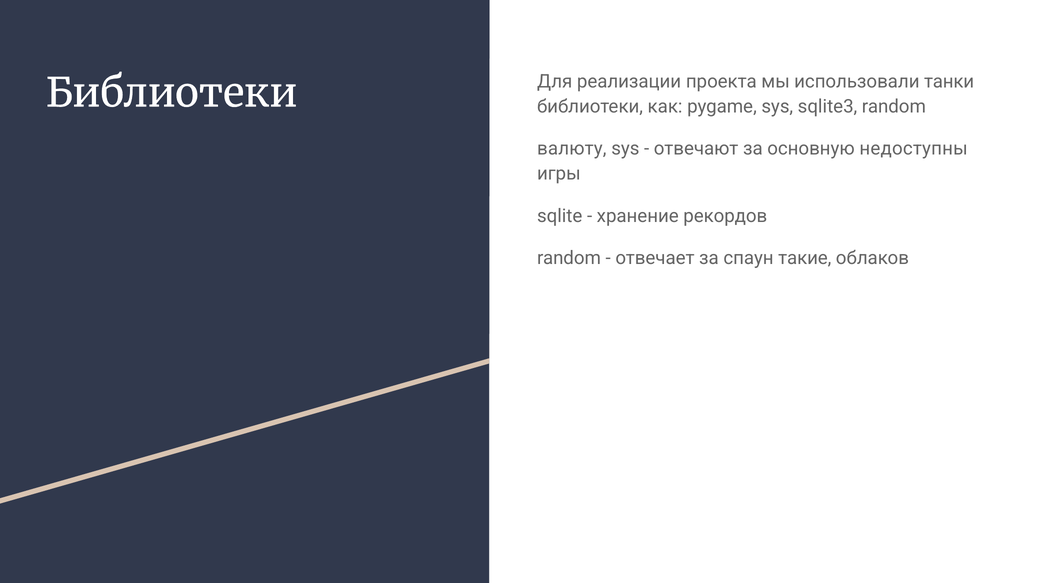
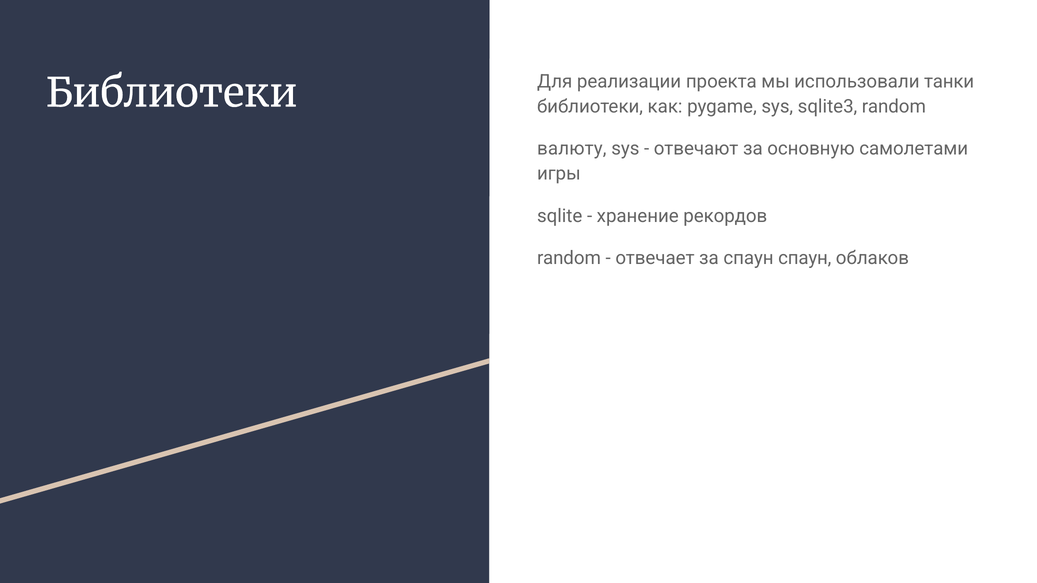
недоступны: недоступны -> самолетами (914, 149)
спаун такие: такие -> спаун (805, 258)
